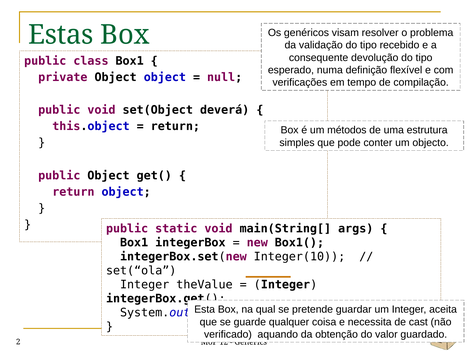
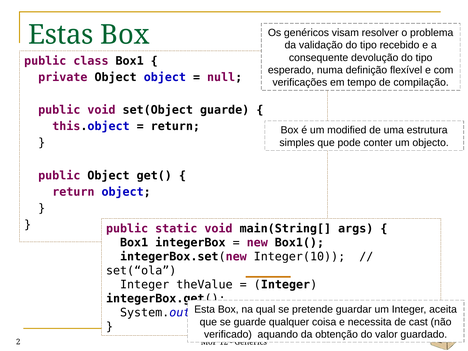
set(Object deverá: deverá -> guarde (225, 110)
métodos: métodos -> modified (347, 130)
